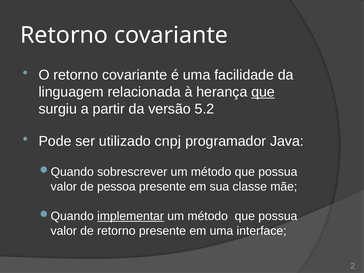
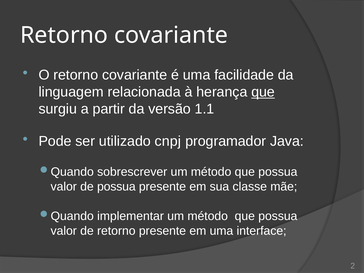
5.2: 5.2 -> 1.1 (204, 109)
de pessoa: pessoa -> possua (116, 187)
implementar underline: present -> none (131, 216)
